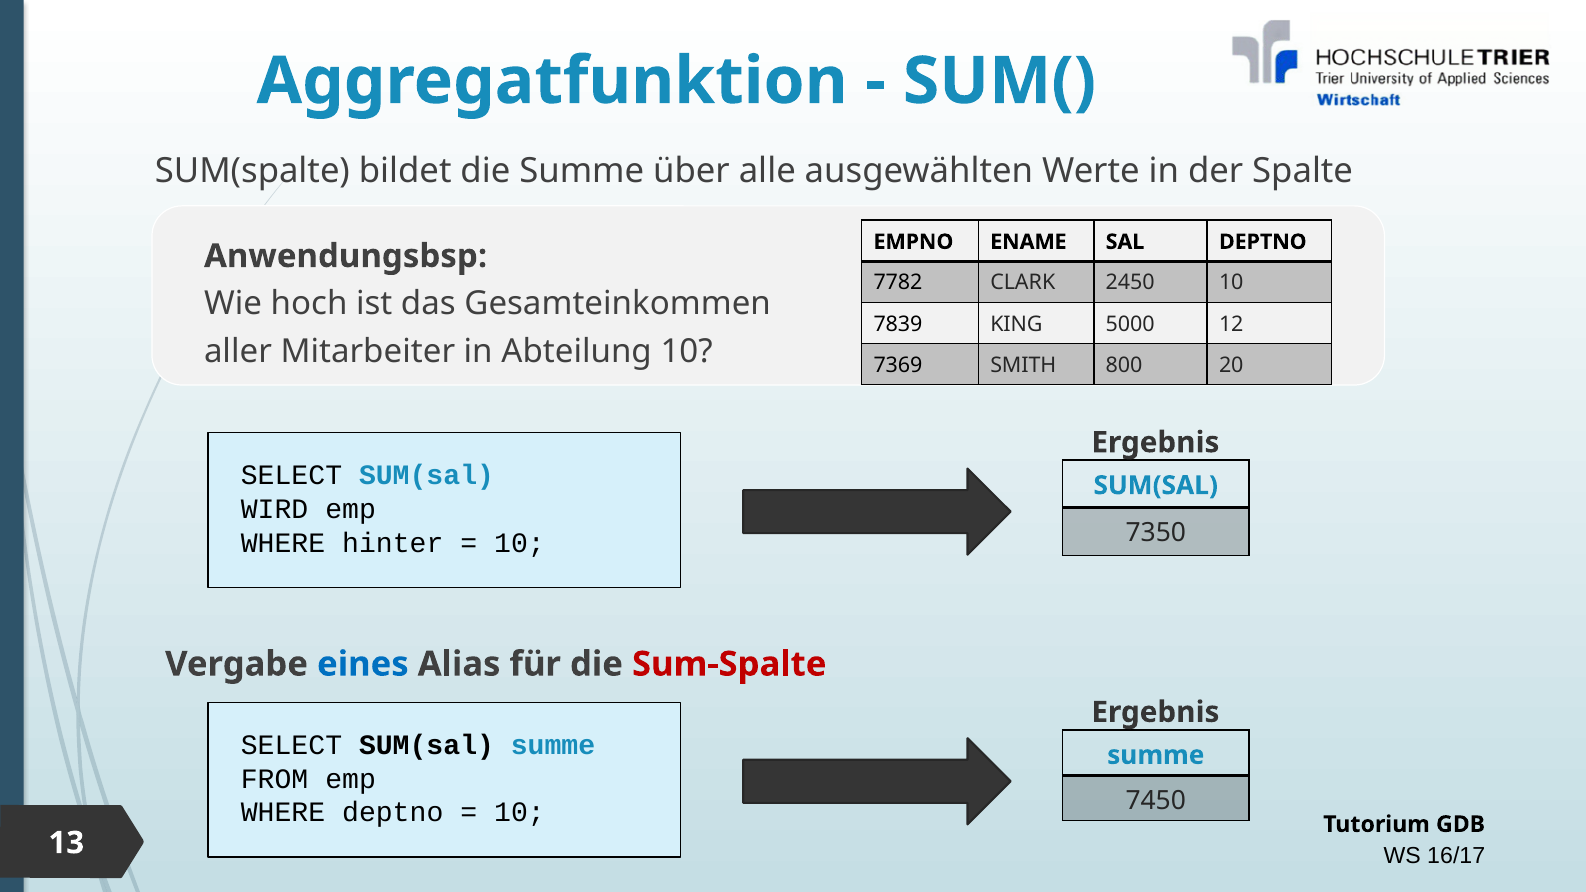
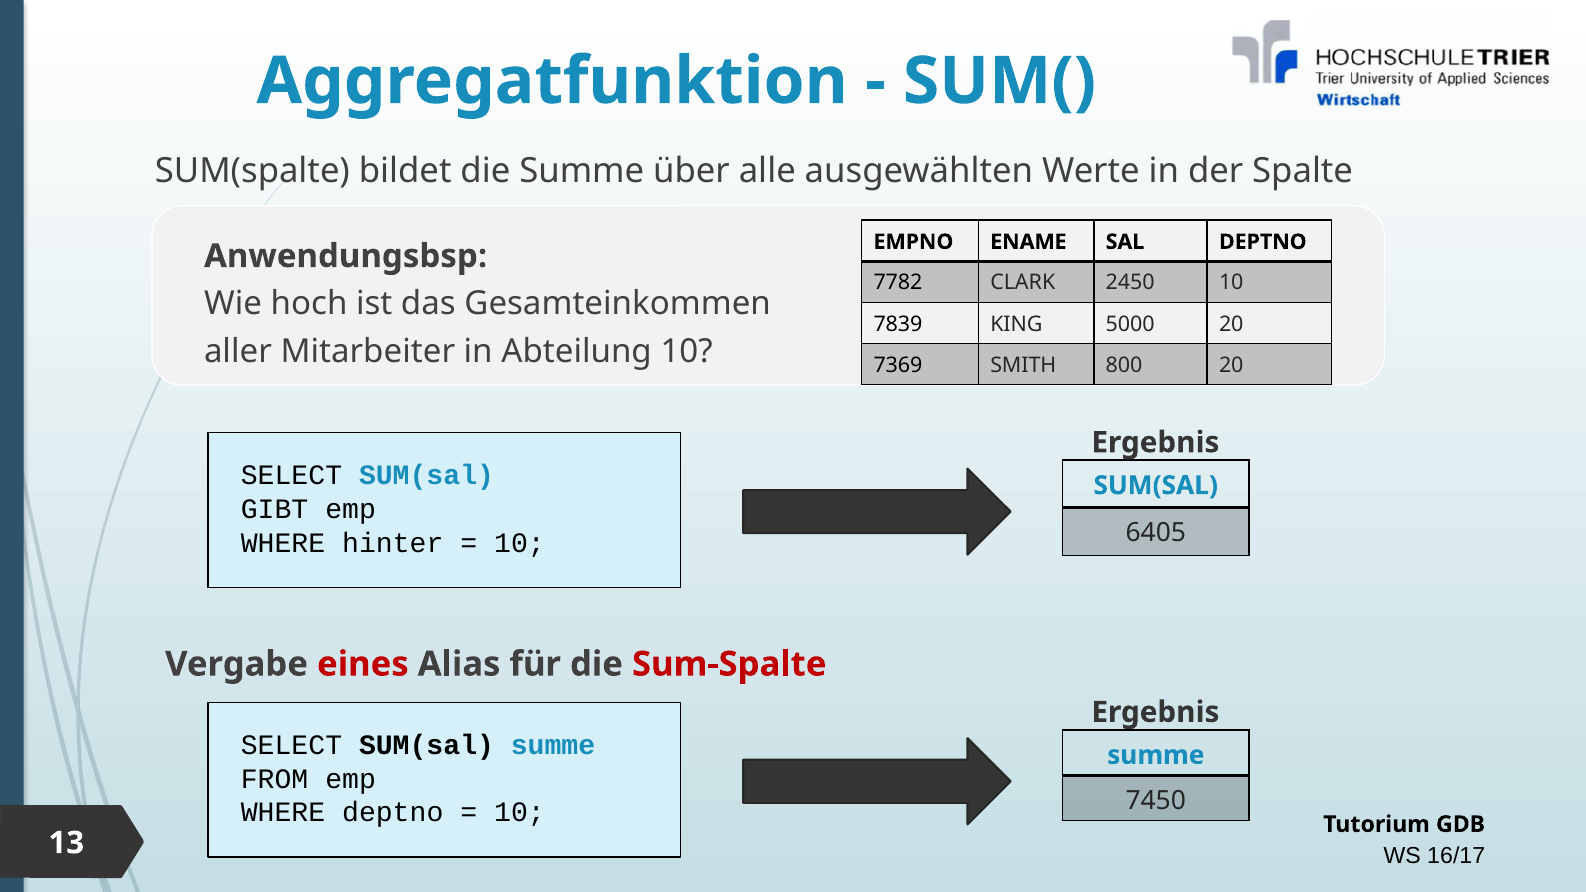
5000 12: 12 -> 20 (1231, 324)
WIRD: WIRD -> GIBT (275, 509)
7350: 7350 -> 6405 (1156, 533)
eines colour: blue -> red (363, 664)
